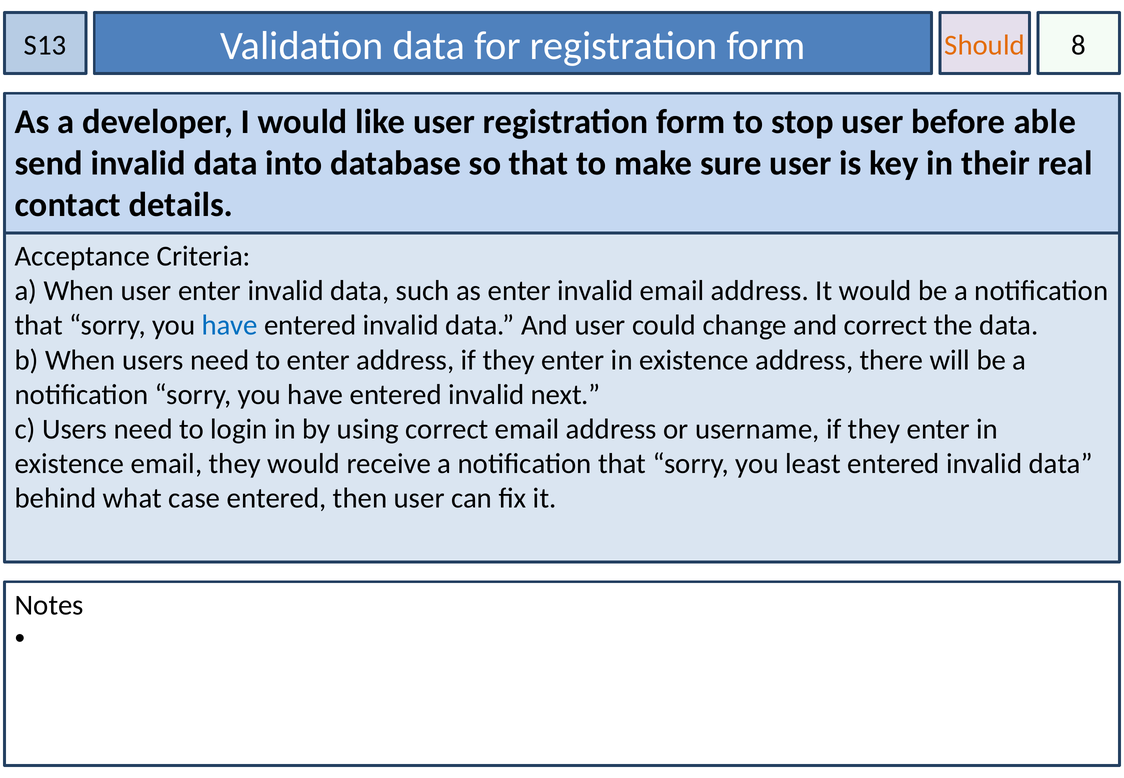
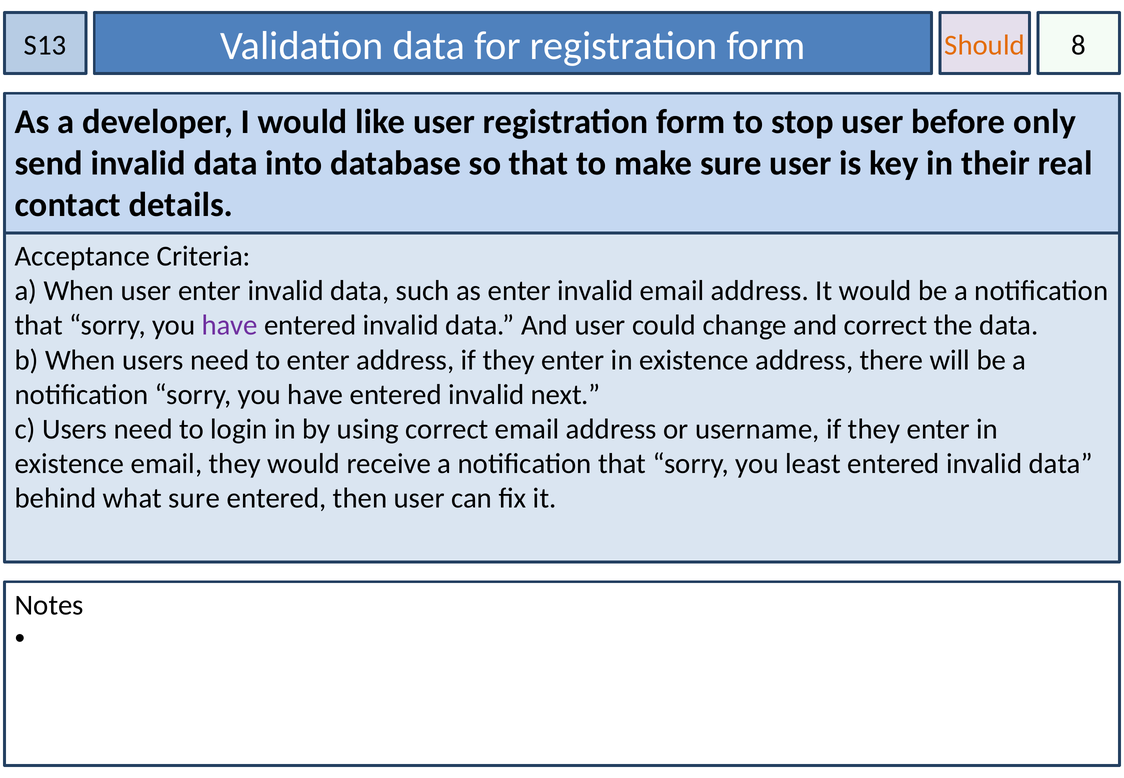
able: able -> only (1045, 122)
have colour: blue -> purple (230, 326)
what case: case -> sure (194, 499)
